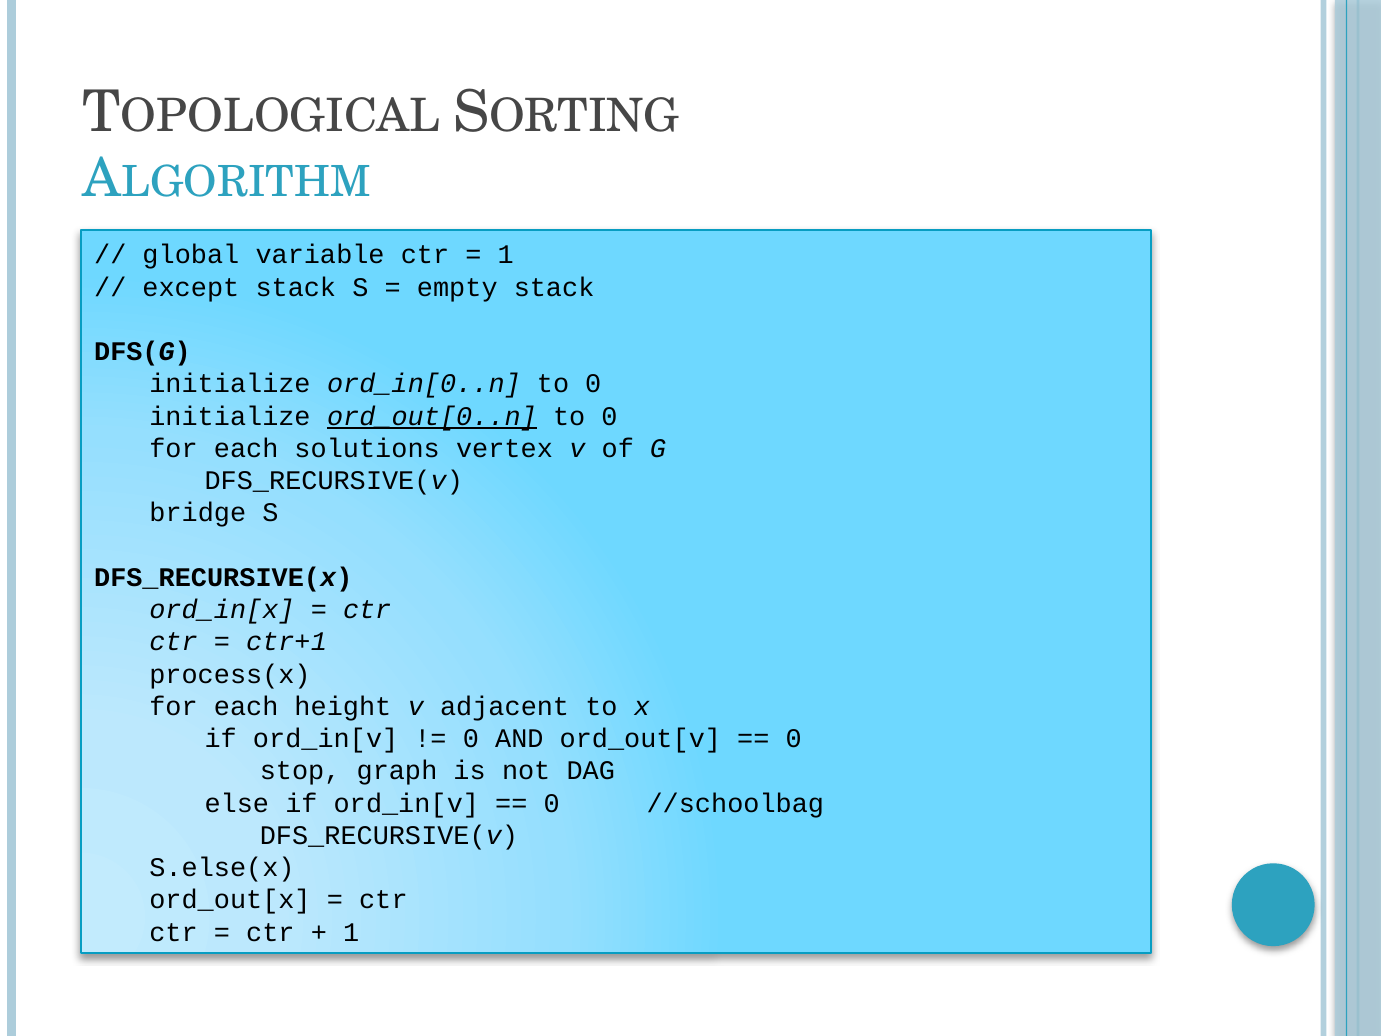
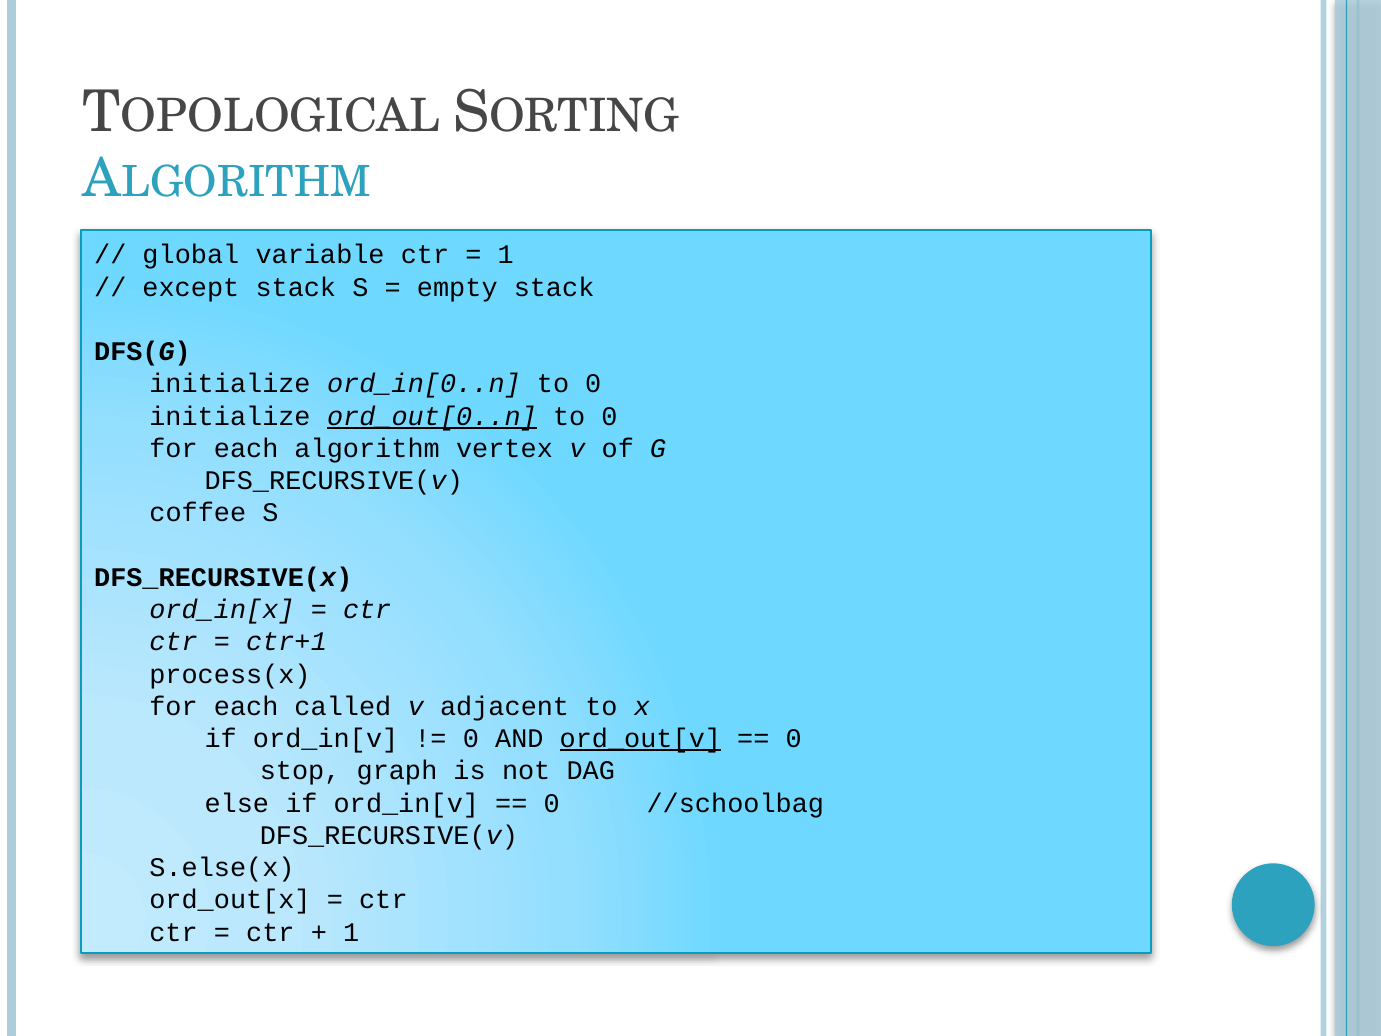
solutions: solutions -> algorithm (367, 448)
bridge: bridge -> coffee (198, 513)
height: height -> called (343, 706)
ord_out[v underline: none -> present (640, 739)
